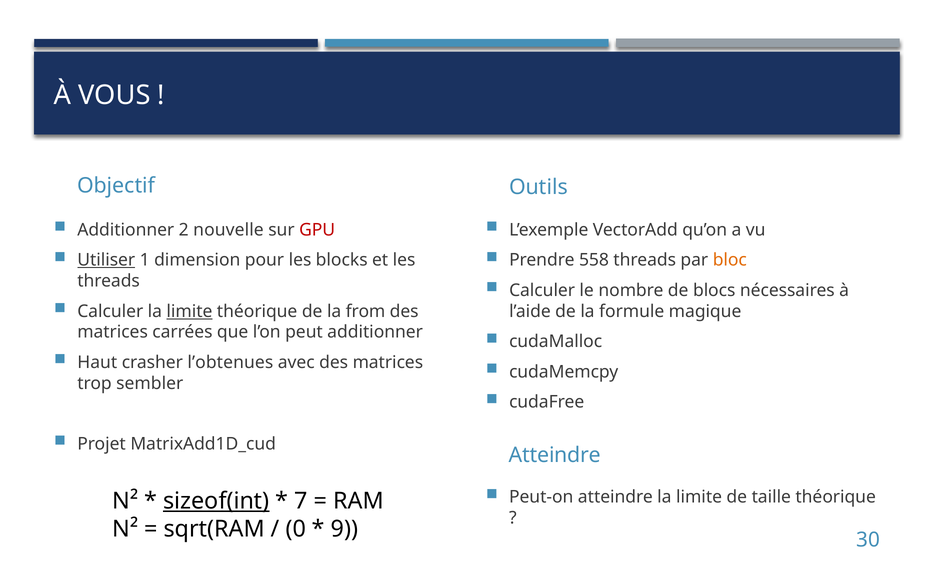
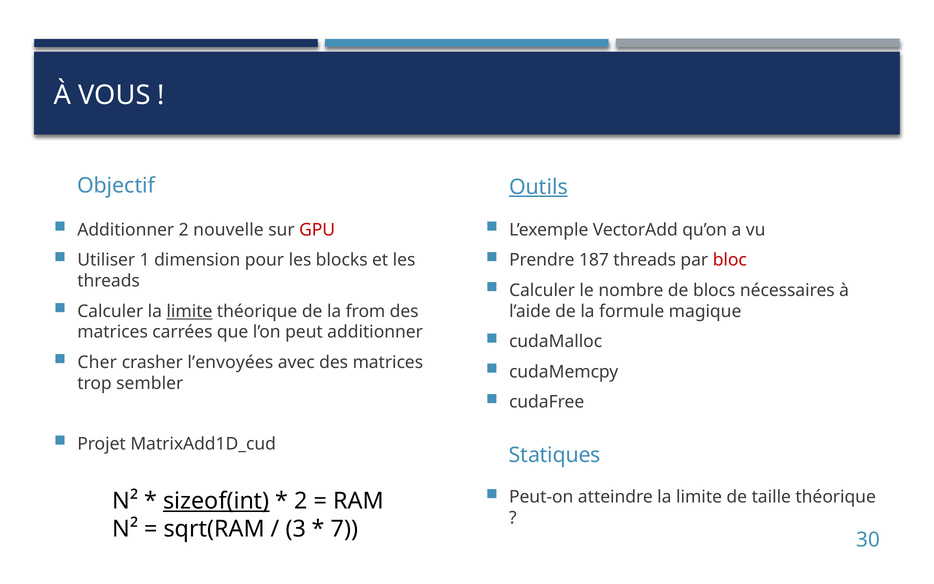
Outils underline: none -> present (538, 187)
Utiliser underline: present -> none (106, 260)
558: 558 -> 187 (594, 260)
bloc colour: orange -> red (730, 260)
Haut: Haut -> Cher (97, 362)
l’obtenues: l’obtenues -> l’envoyées (230, 362)
Atteindre: Atteindre -> Statiques (555, 455)
7: 7 -> 2 (301, 501)
0: 0 -> 3 (296, 529)
9: 9 -> 7 (344, 529)
